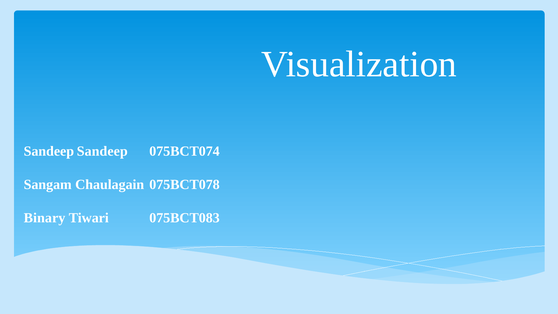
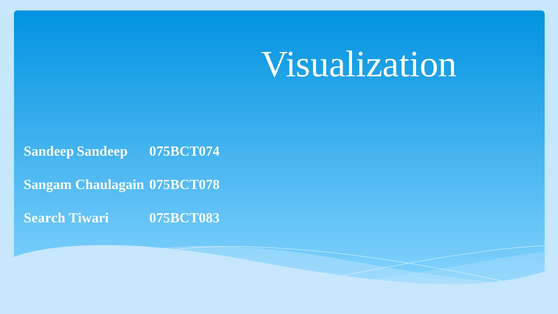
Binary: Binary -> Search (45, 218)
